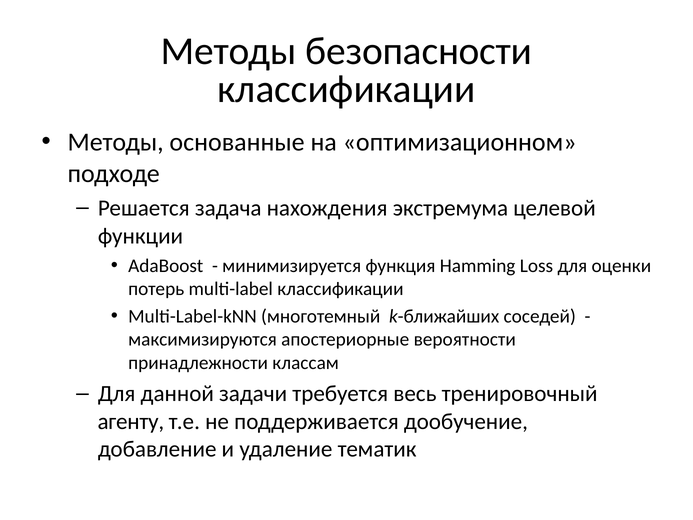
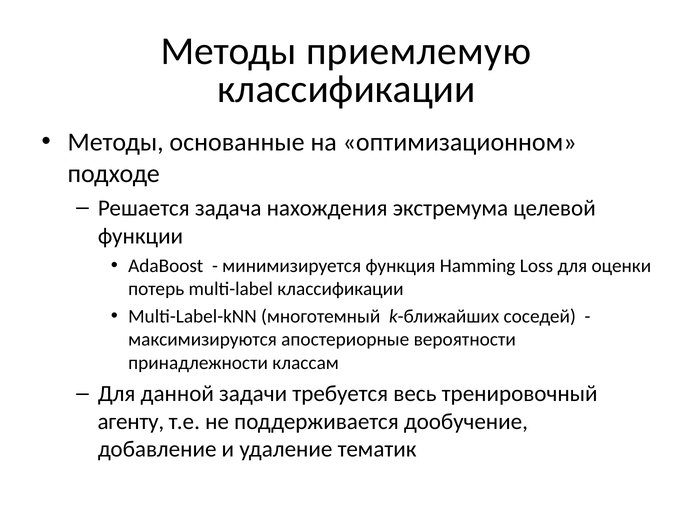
безопасности: безопасности -> приемлемую (419, 51)
